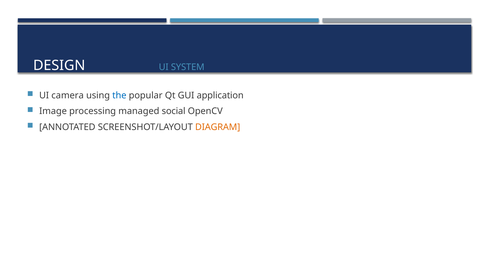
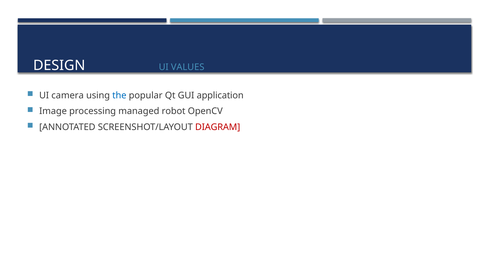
SYSTEM: SYSTEM -> VALUES (188, 67)
social: social -> robot (174, 111)
DIAGRAM colour: orange -> red (218, 127)
